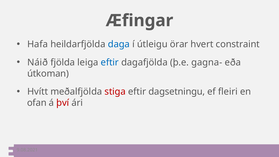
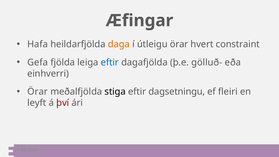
daga colour: blue -> orange (119, 44)
Náið: Náið -> Gefa (38, 62)
gagna-: gagna- -> gölluð- (207, 62)
útkoman: útkoman -> einhverri (48, 74)
Hvítt: Hvítt -> Örar (38, 92)
stiga colour: red -> black (115, 92)
ofan: ofan -> leyft (37, 103)
